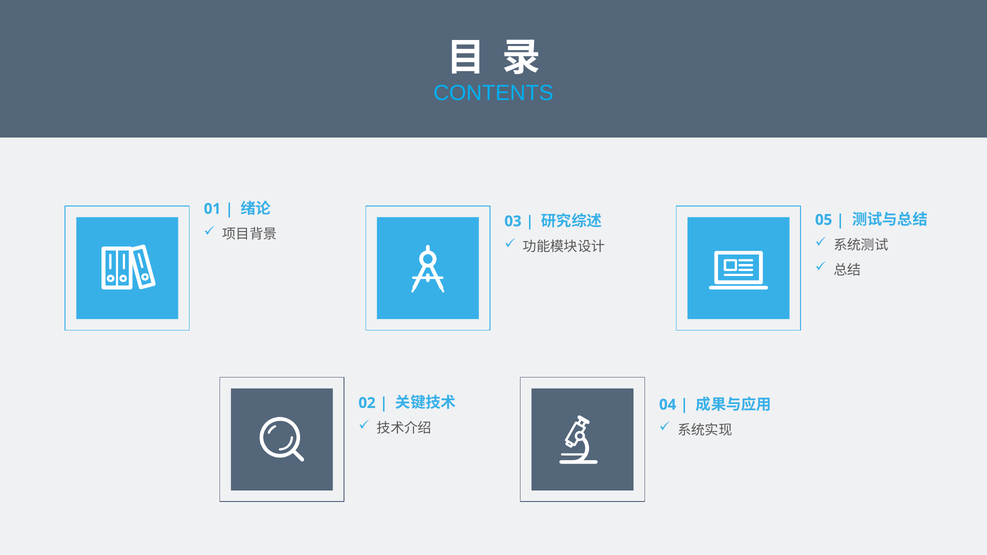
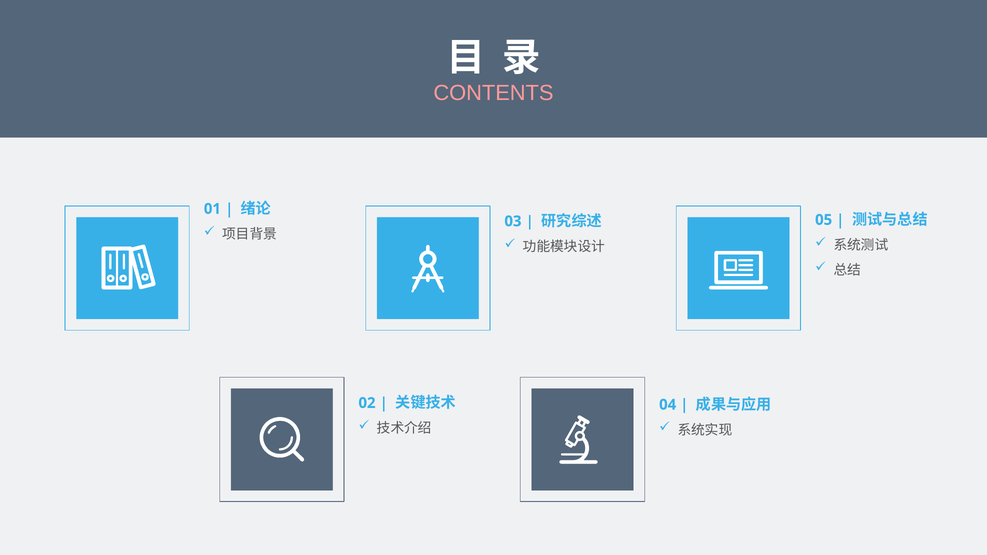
CONTENTS colour: light blue -> pink (493, 93)
